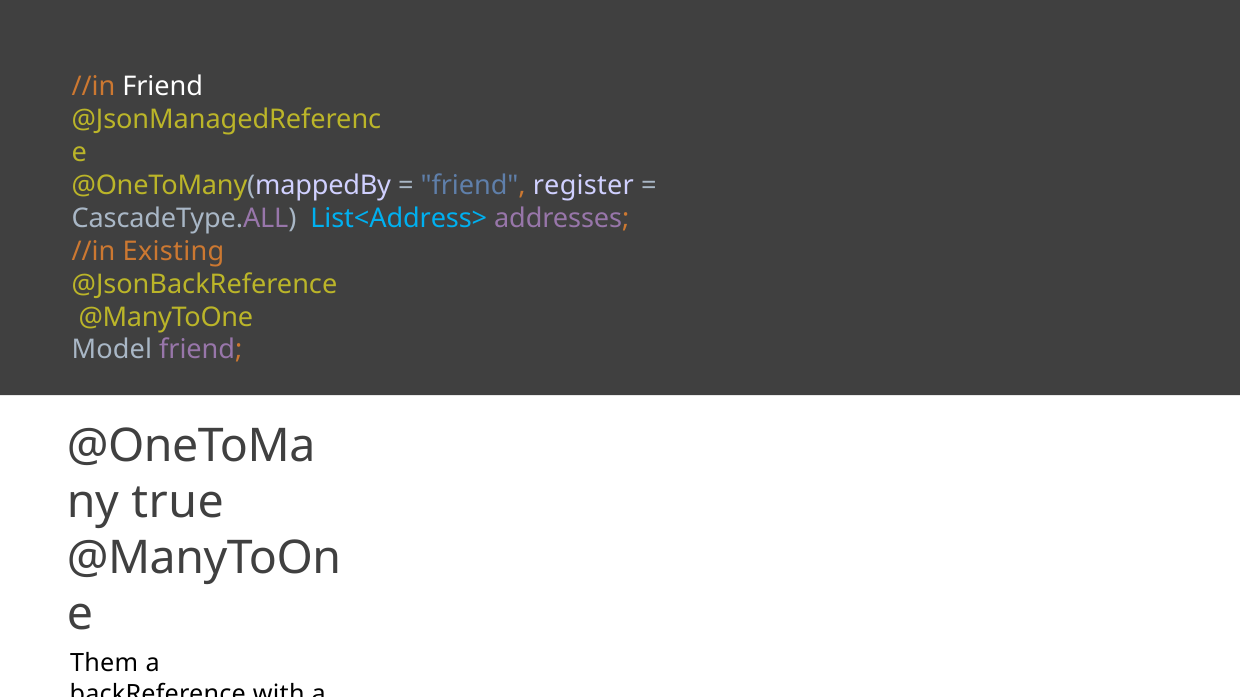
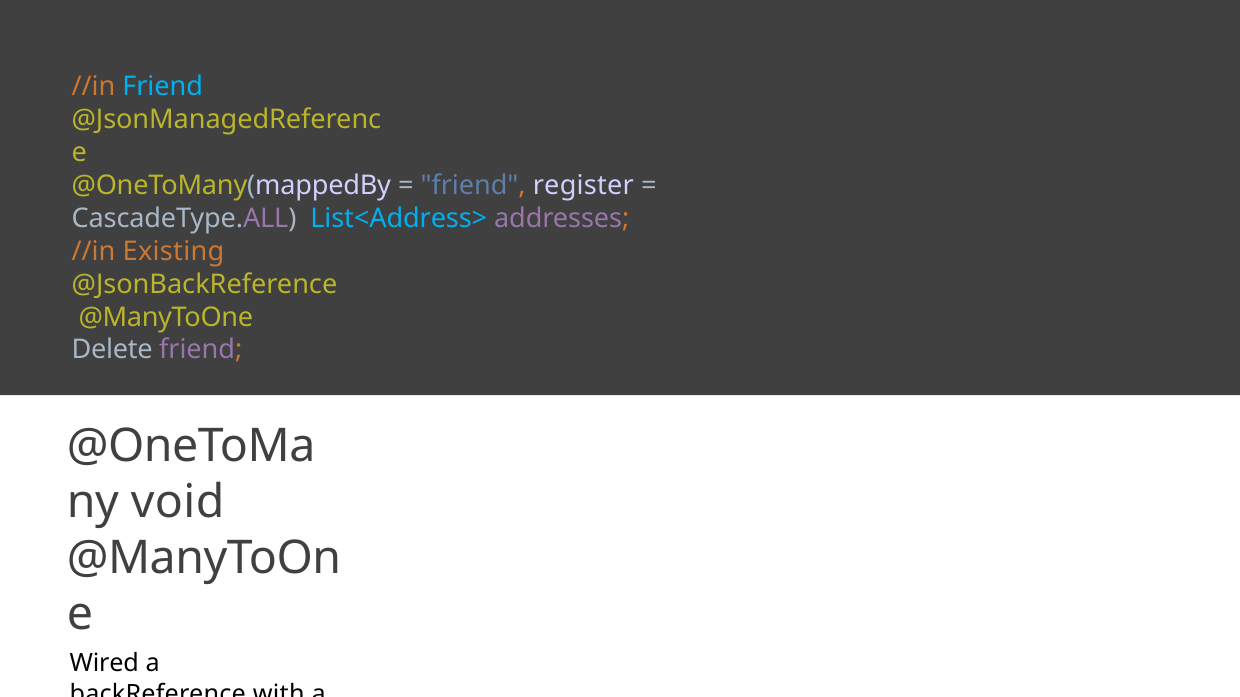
Friend colour: white -> light blue (163, 87)
Model: Model -> Delete (112, 350)
true: true -> void (178, 503)
Them: Them -> Wired (104, 664)
